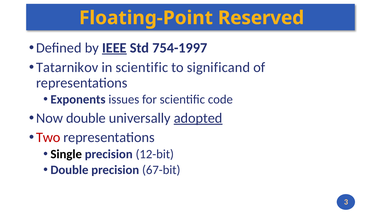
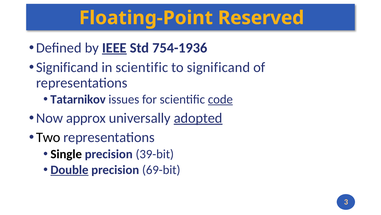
754-1997: 754-1997 -> 754-1936 (180, 48)
Tatarnikov: Tatarnikov -> Significand (67, 67)
Exponents: Exponents -> Tatarnikov (78, 99)
code underline: none -> present (220, 99)
Now double: double -> approx (86, 118)
Two colour: red -> black (48, 137)
12-bit: 12-bit -> 39-bit (155, 154)
Double underline: none -> present (69, 169)
67-bit: 67-bit -> 69-bit (161, 169)
